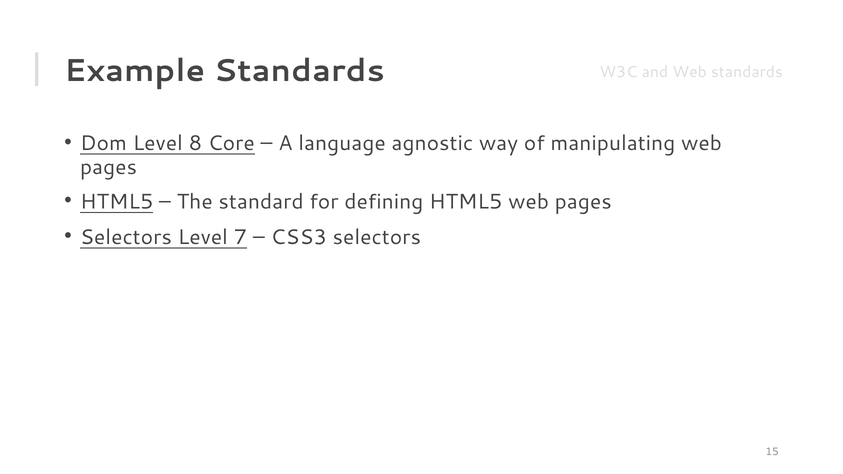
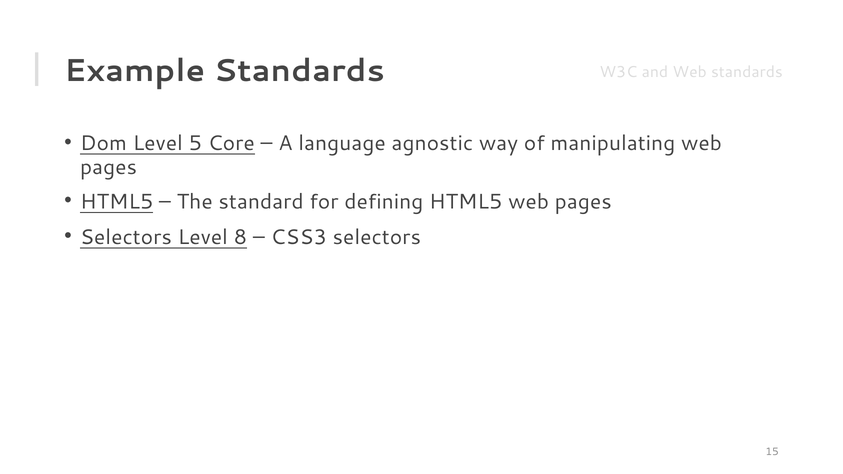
8: 8 -> 5 (195, 144)
7: 7 -> 8 (240, 238)
